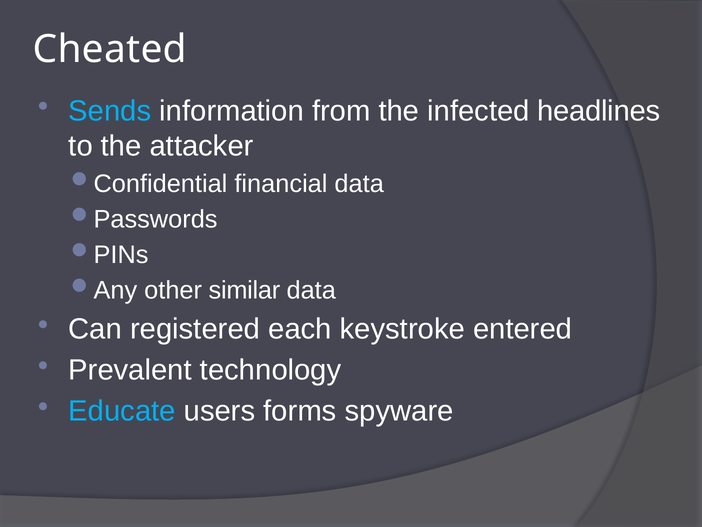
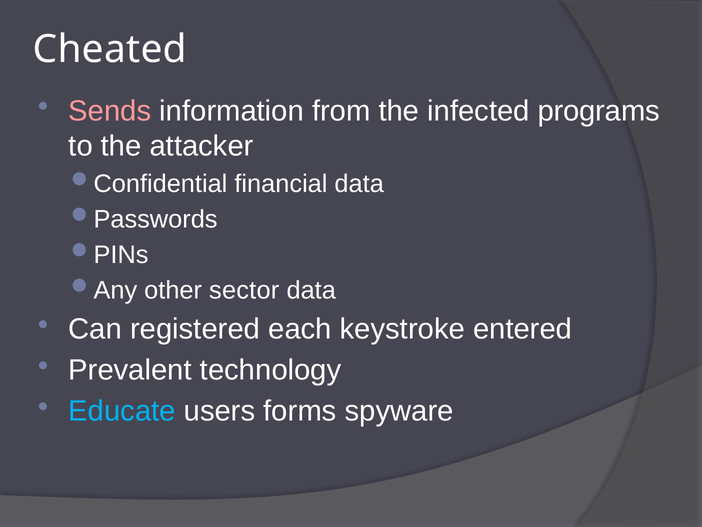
Sends colour: light blue -> pink (110, 111)
headlines: headlines -> programs (599, 111)
similar: similar -> sector (244, 290)
